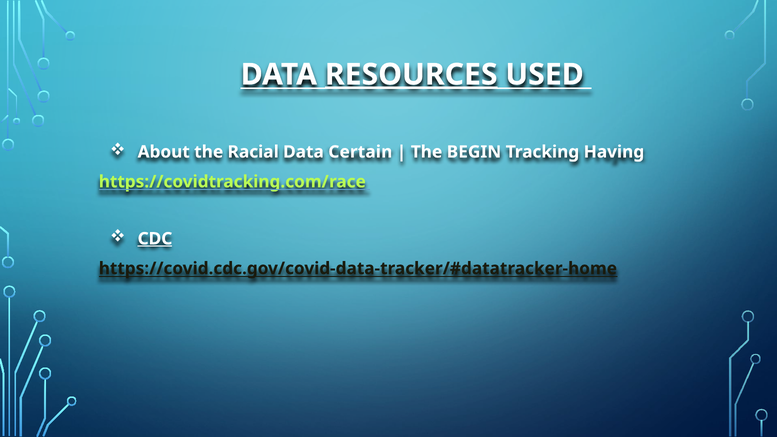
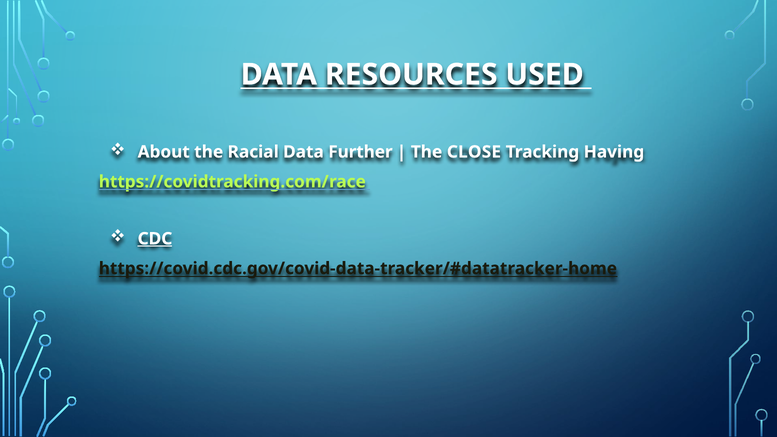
RESOURCES underline: present -> none (411, 75)
Certain: Certain -> Further (360, 152)
BEGIN: BEGIN -> CLOSE (474, 152)
